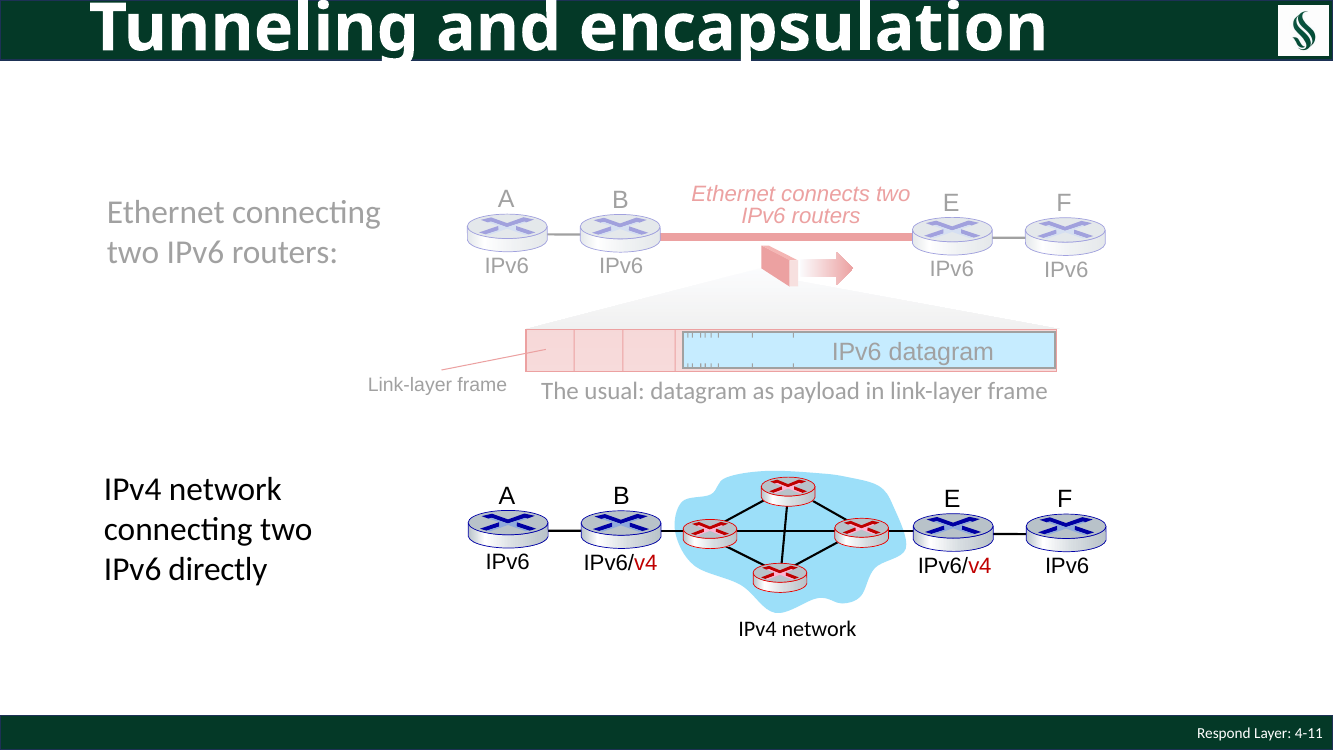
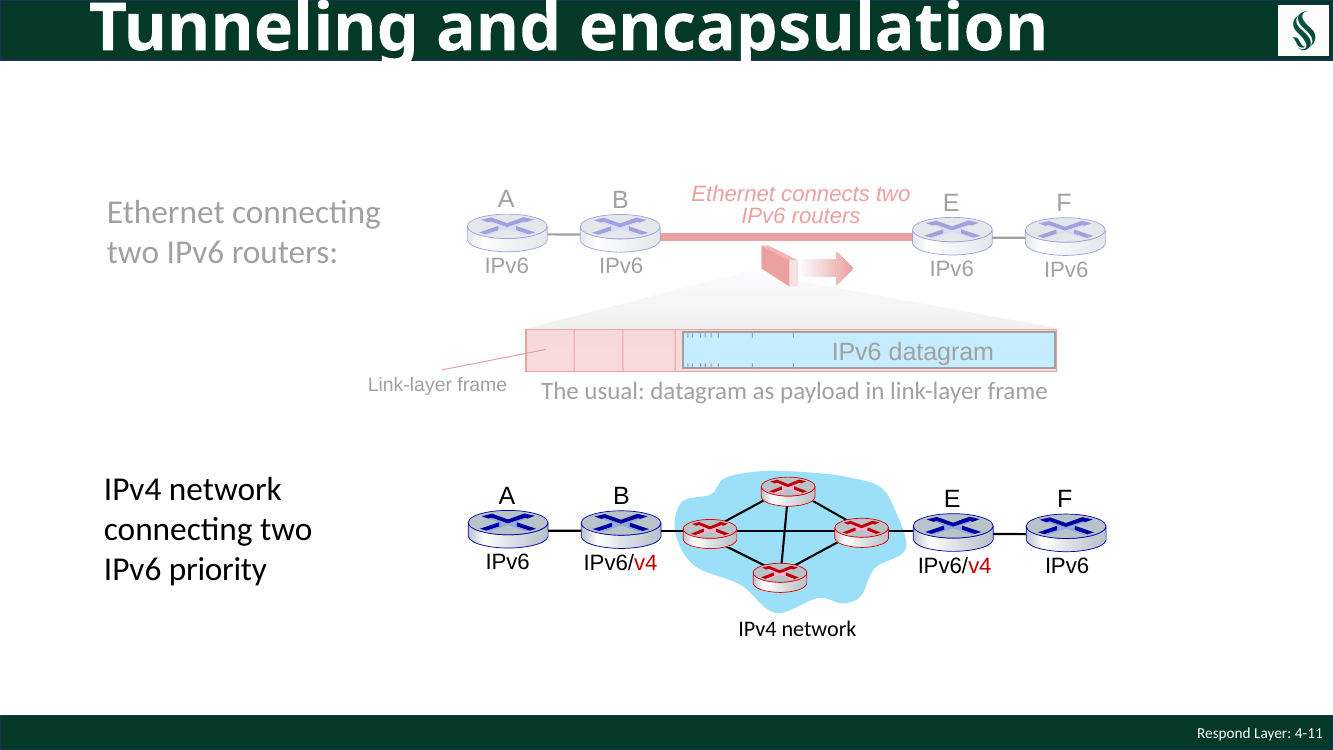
directly: directly -> priority (218, 569)
